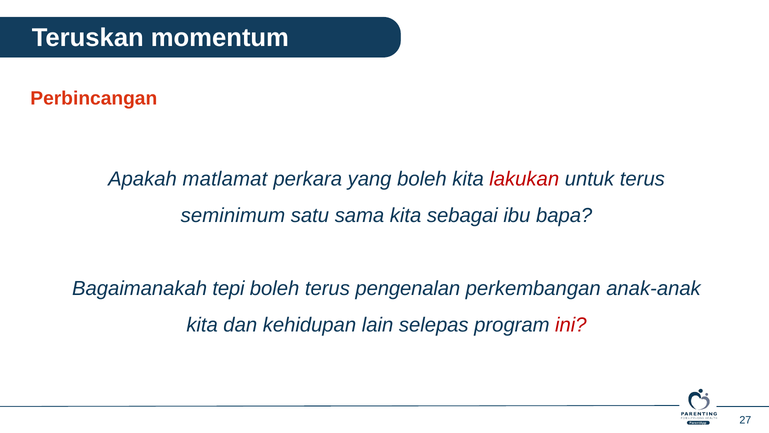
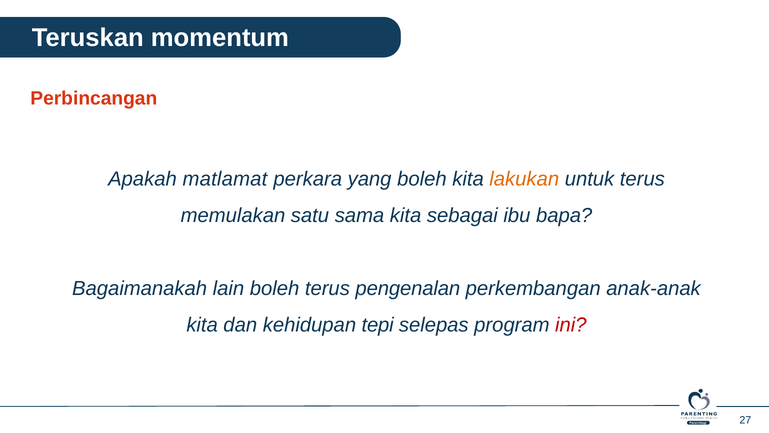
lakukan colour: red -> orange (524, 179)
seminimum: seminimum -> memulakan (233, 215)
tepi: tepi -> lain (228, 288)
lain: lain -> tepi (378, 325)
